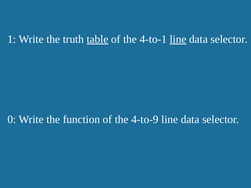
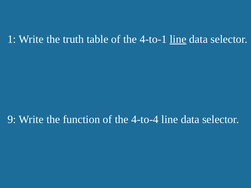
table underline: present -> none (98, 39)
0: 0 -> 9 (12, 120)
4-to-9: 4-to-9 -> 4-to-4 (145, 120)
